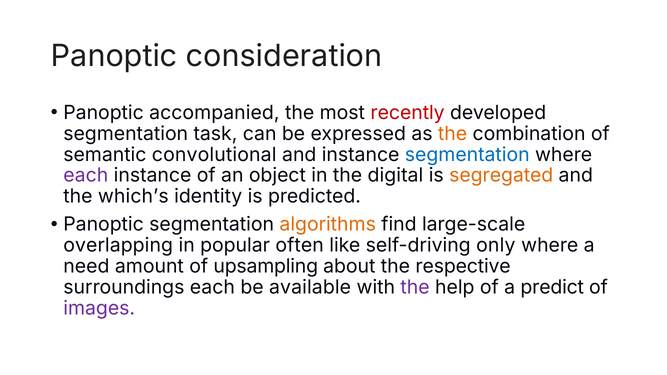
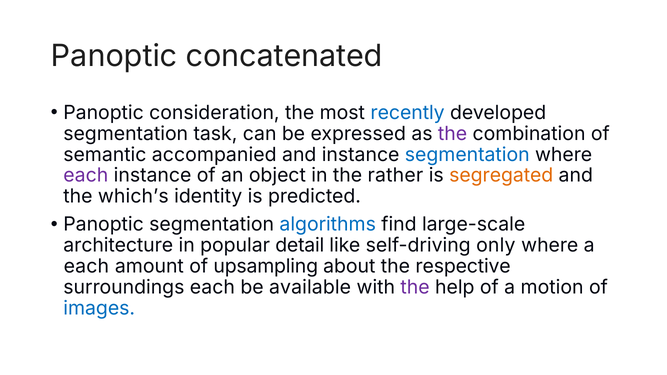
consideration: consideration -> concatenated (284, 56)
accompanied: accompanied -> consideration (214, 113)
recently colour: red -> blue (408, 113)
the colour: orange -> purple (453, 134)
convolutional: convolutional -> accompanied (214, 155)
digital: digital -> rather (395, 176)
algorithms colour: orange -> blue (328, 225)
overlapping: overlapping -> architecture (118, 246)
often: often -> detail (300, 246)
need: need -> each (86, 267)
predict: predict -> motion (552, 287)
images colour: purple -> blue (99, 308)
